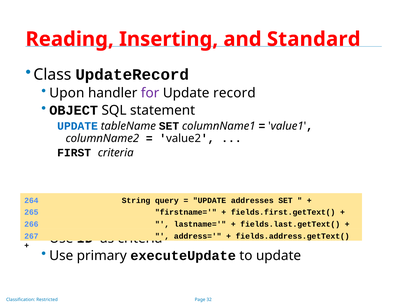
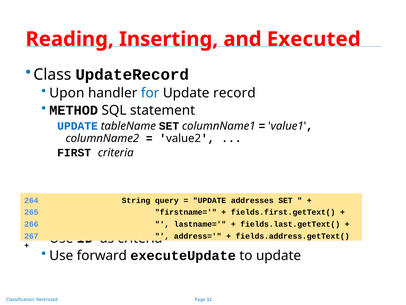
Standard: Standard -> Executed (314, 39)
for colour: purple -> blue (150, 93)
OBJECT: OBJECT -> METHOD (74, 110)
primary: primary -> forward (102, 255)
